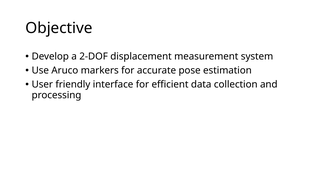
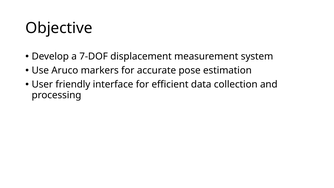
2-DOF: 2-DOF -> 7-DOF (94, 56)
